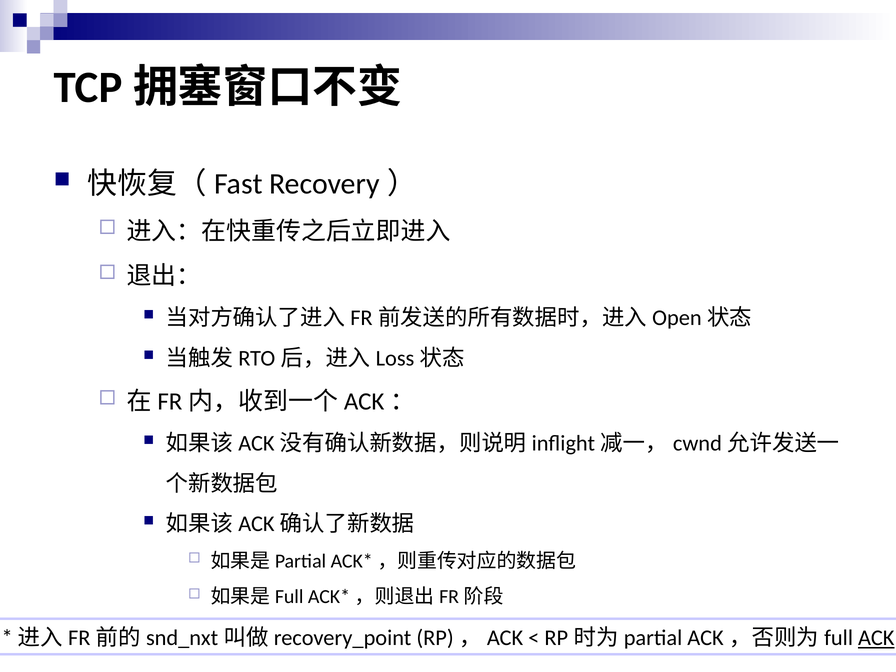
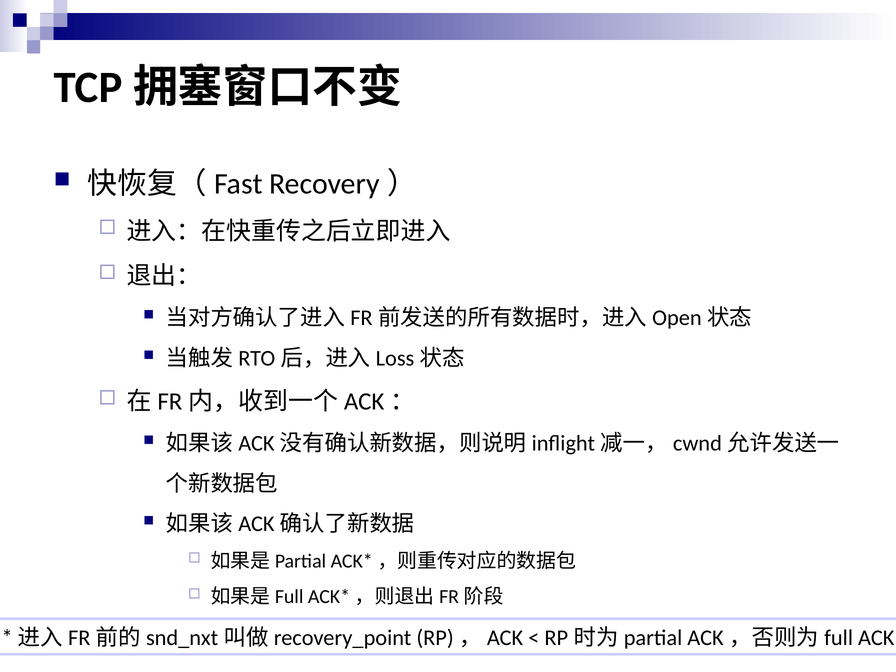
ACK underline: present -> none (876, 638)
